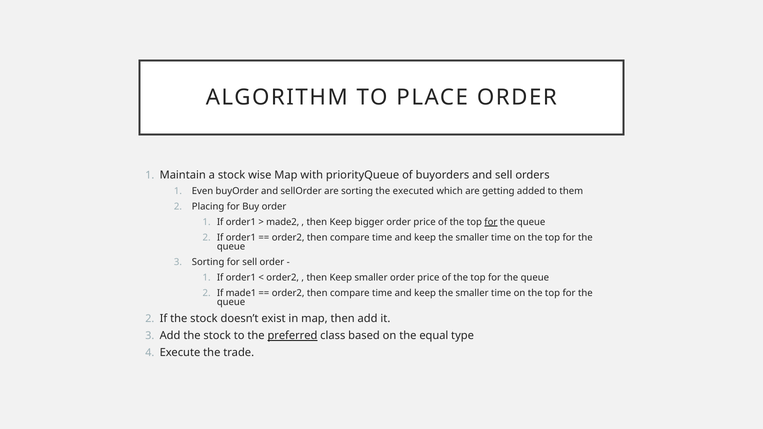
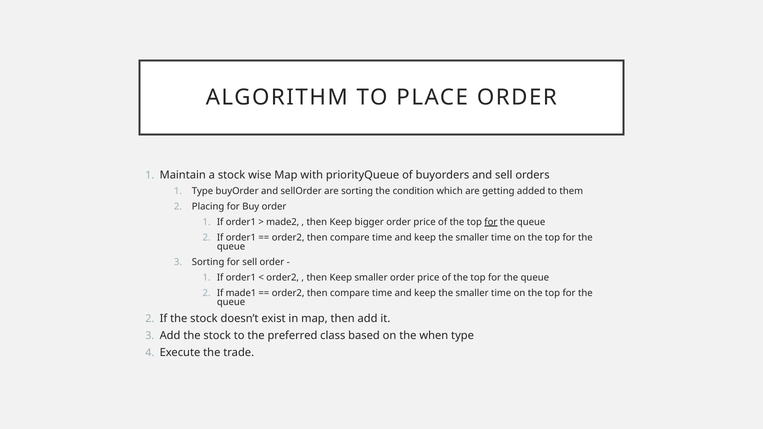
Even: Even -> Type (202, 191)
executed: executed -> condition (413, 191)
preferred underline: present -> none (292, 336)
equal: equal -> when (434, 336)
